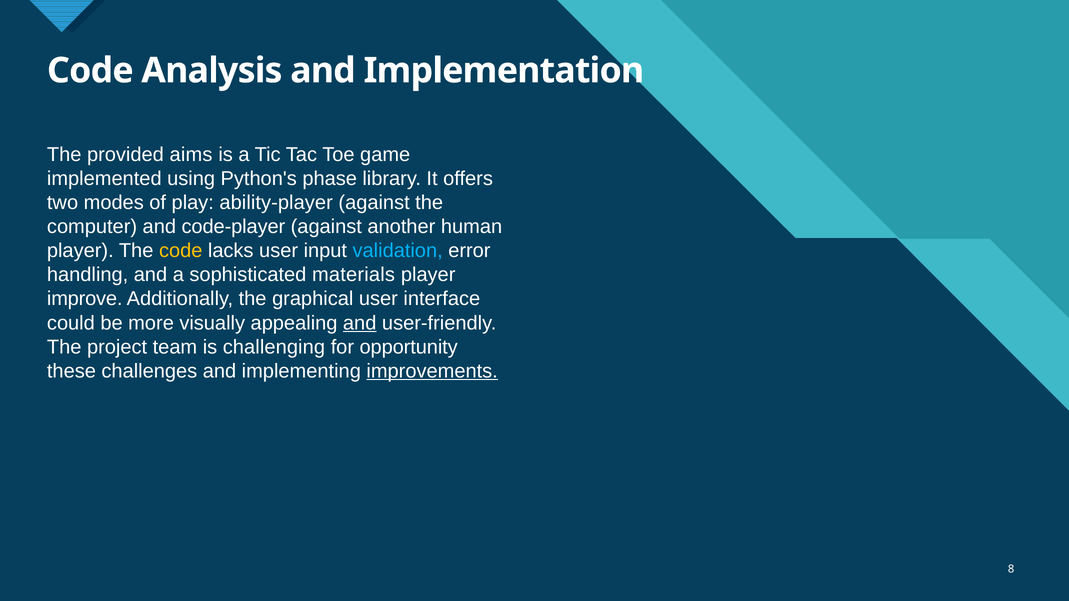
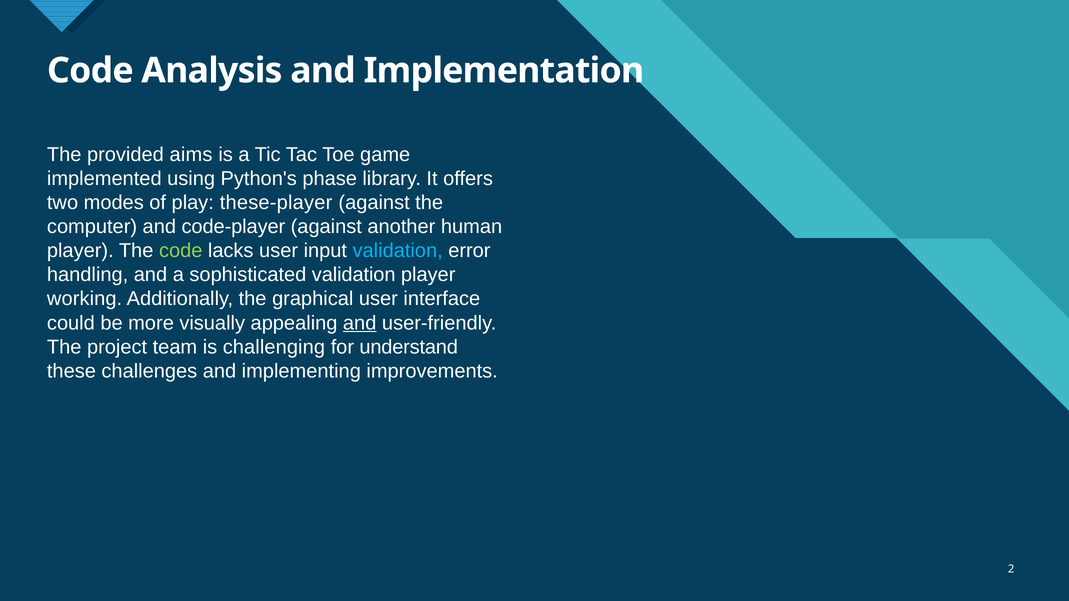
ability-player: ability-player -> these-player (276, 203)
code colour: yellow -> light green (181, 251)
sophisticated materials: materials -> validation (354, 275)
improve: improve -> working (85, 299)
opportunity: opportunity -> understand (409, 347)
improvements underline: present -> none (432, 371)
8: 8 -> 2 (1011, 570)
